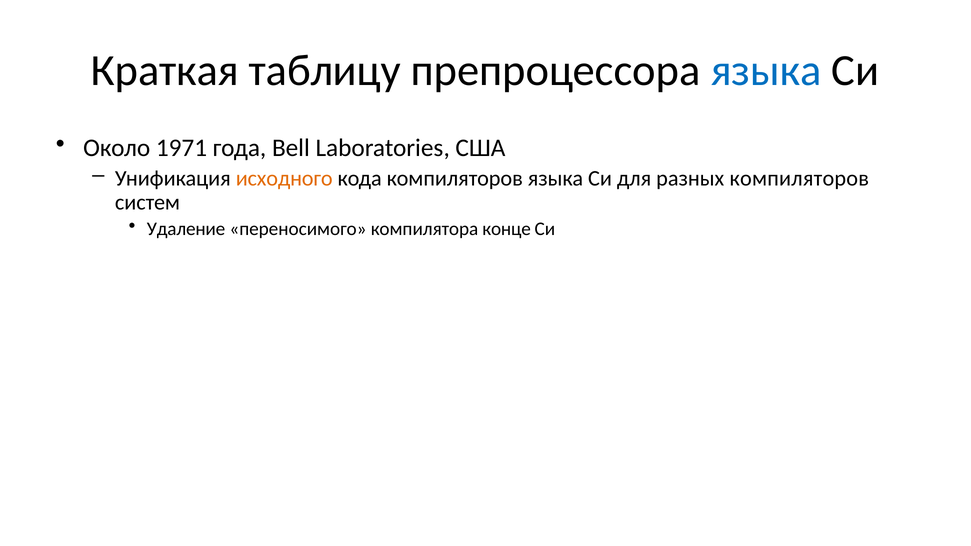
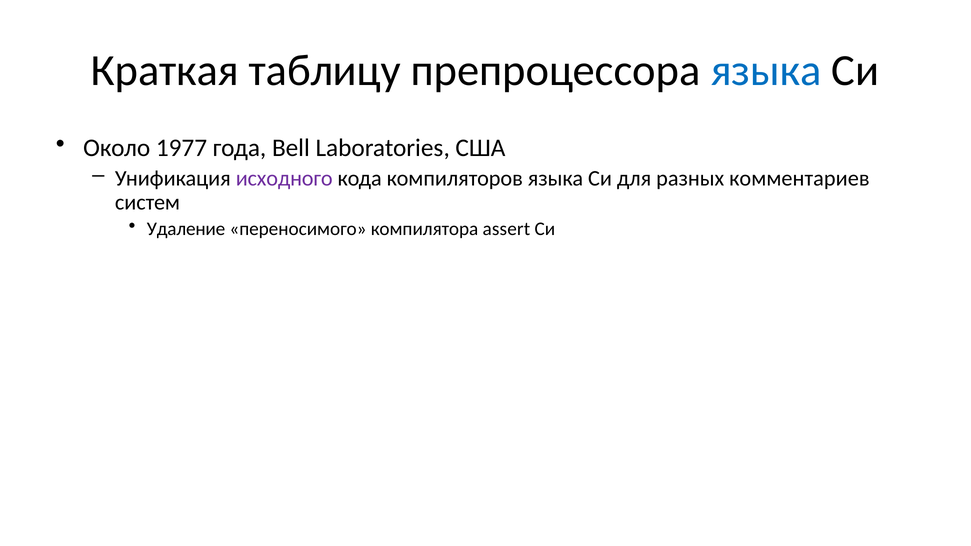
1971: 1971 -> 1977 (181, 148)
исходного colour: orange -> purple (284, 178)
разных компиляторов: компиляторов -> комментариев (799, 178)
конце: конце -> assert (506, 229)
